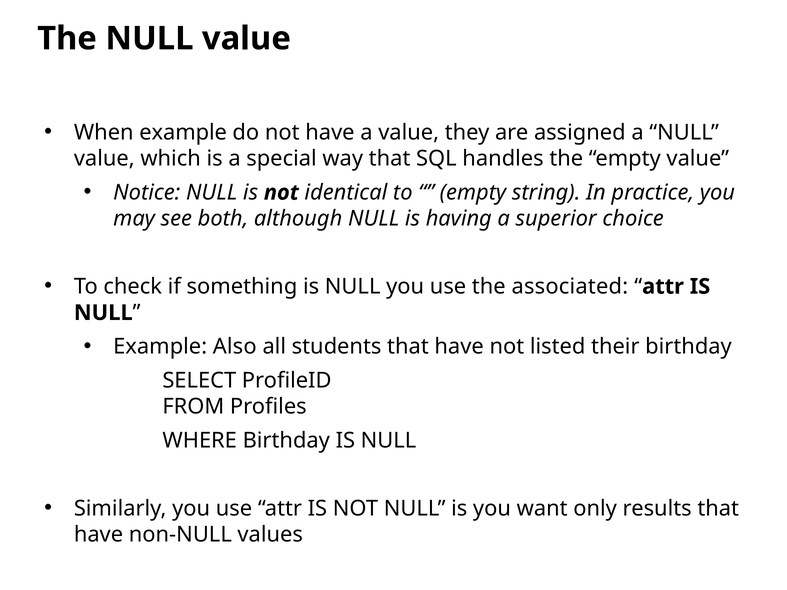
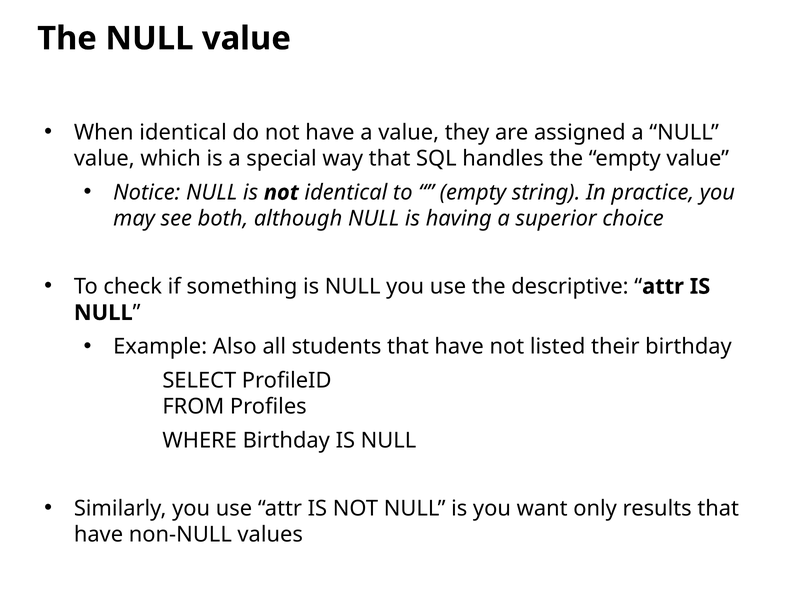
When example: example -> identical (183, 132)
associated: associated -> descriptive (570, 287)
